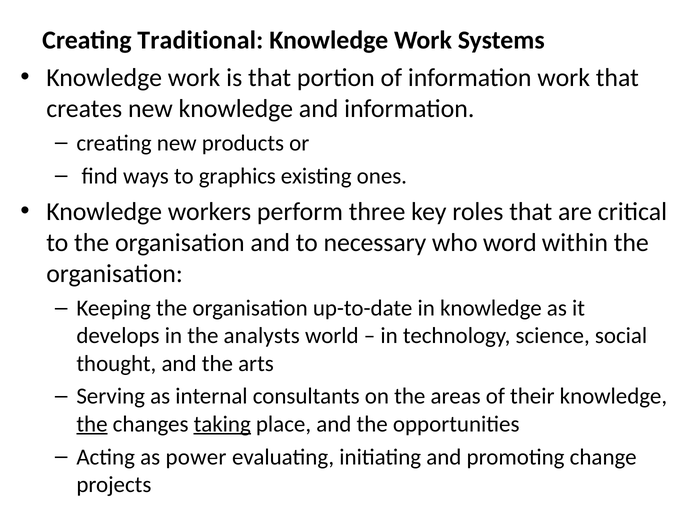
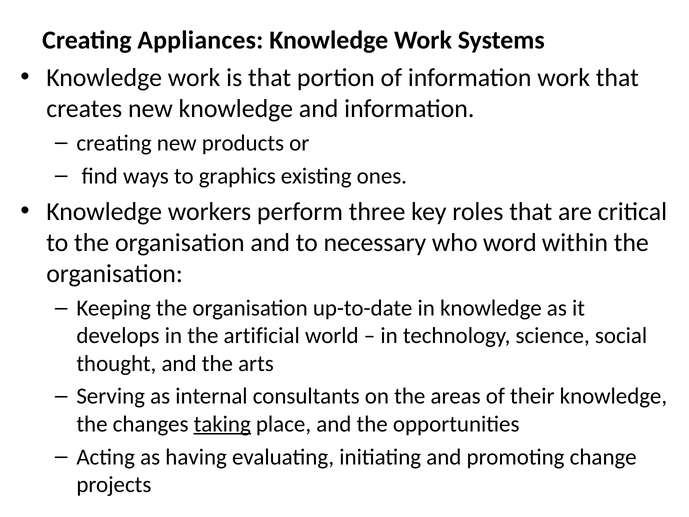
Traditional: Traditional -> Appliances (200, 40)
analysts: analysts -> artificial (262, 336)
the underline: present -> none (92, 424)
power: power -> having (196, 457)
